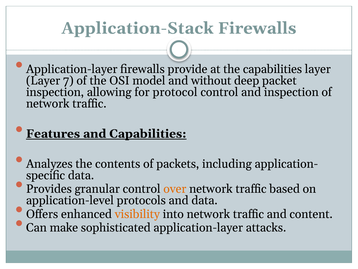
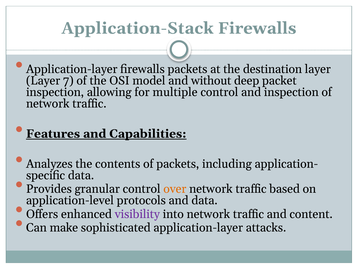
firewalls provide: provide -> packets (187, 69)
the capabilities: capabilities -> destination (272, 69)
protocol: protocol -> multiple (175, 92)
visibility colour: orange -> purple (137, 214)
